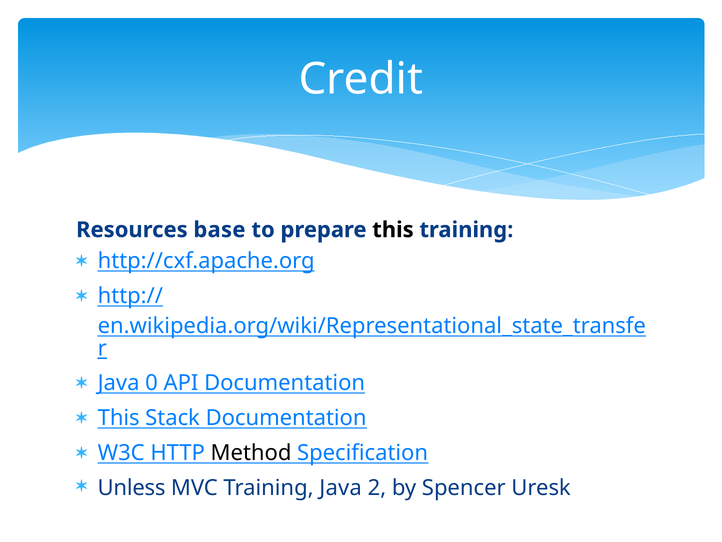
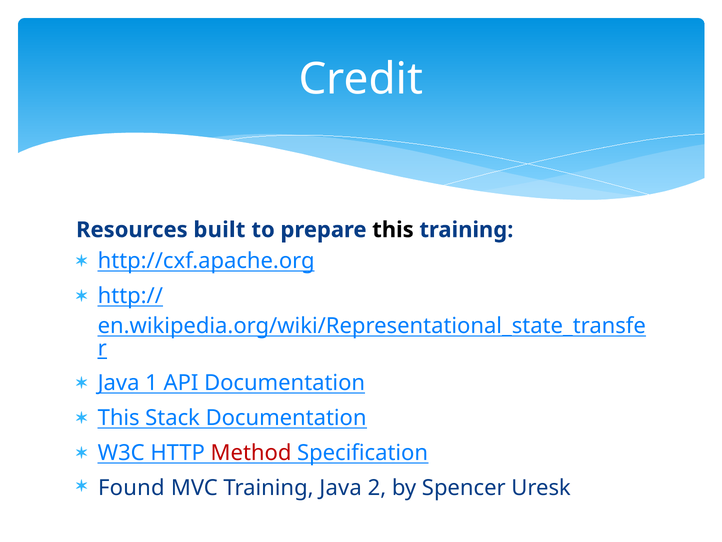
base: base -> built (219, 230)
0: 0 -> 1 (152, 383)
Method colour: black -> red (251, 453)
Unless: Unless -> Found (131, 487)
